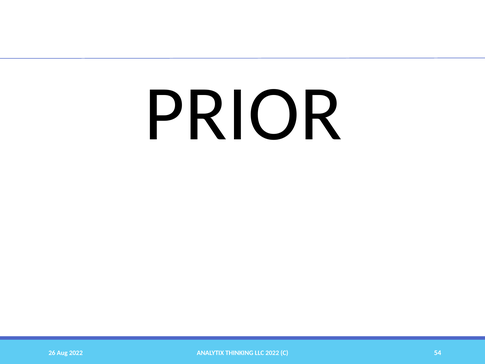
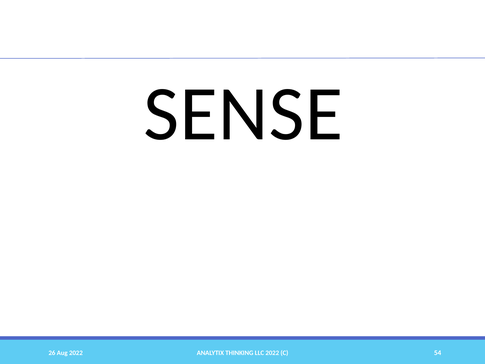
PRIOR: PRIOR -> SENSE (243, 114)
